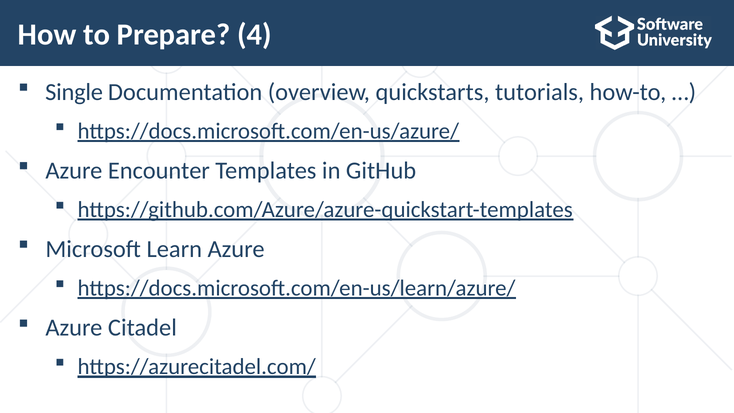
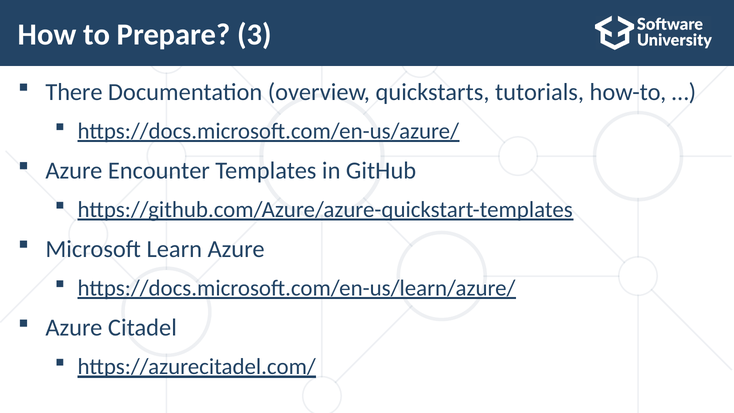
4: 4 -> 3 (255, 35)
Single: Single -> There (74, 92)
